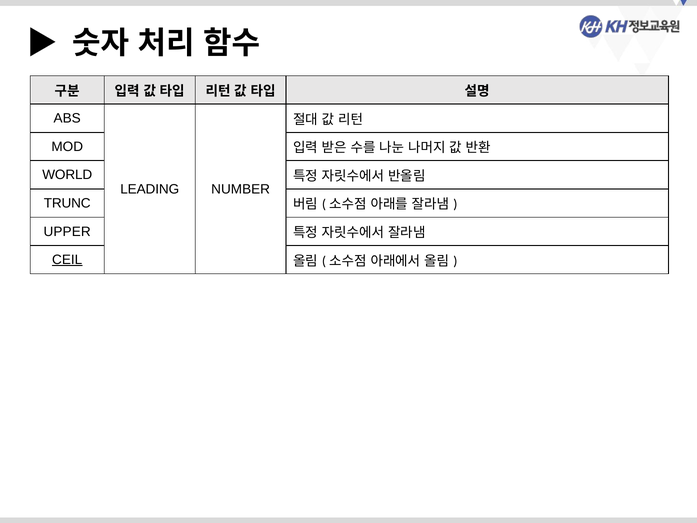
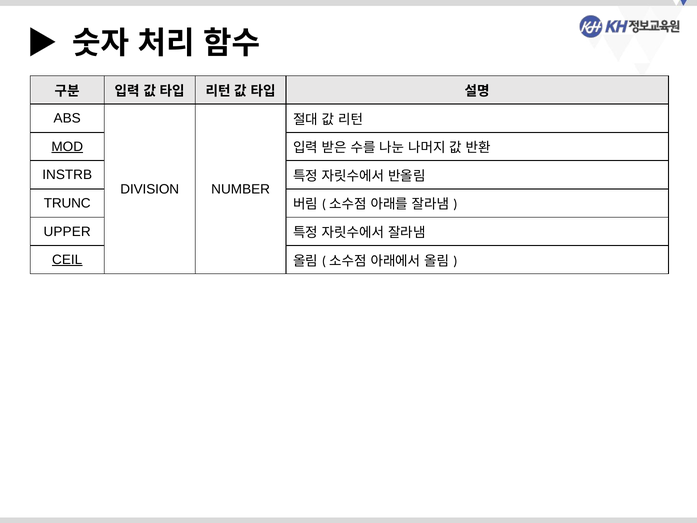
MOD underline: none -> present (67, 147)
WORLD: WORLD -> INSTRB (67, 175)
LEADING: LEADING -> DIVISION (150, 189)
